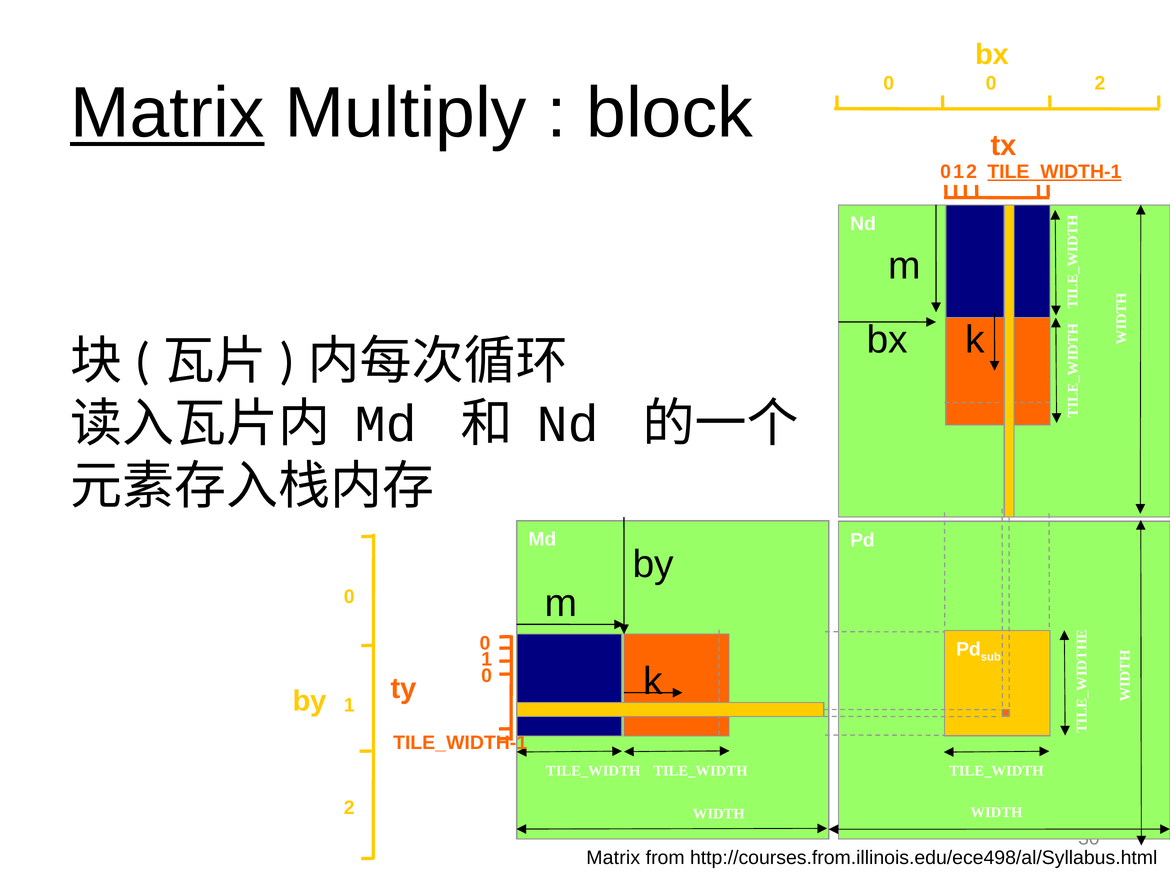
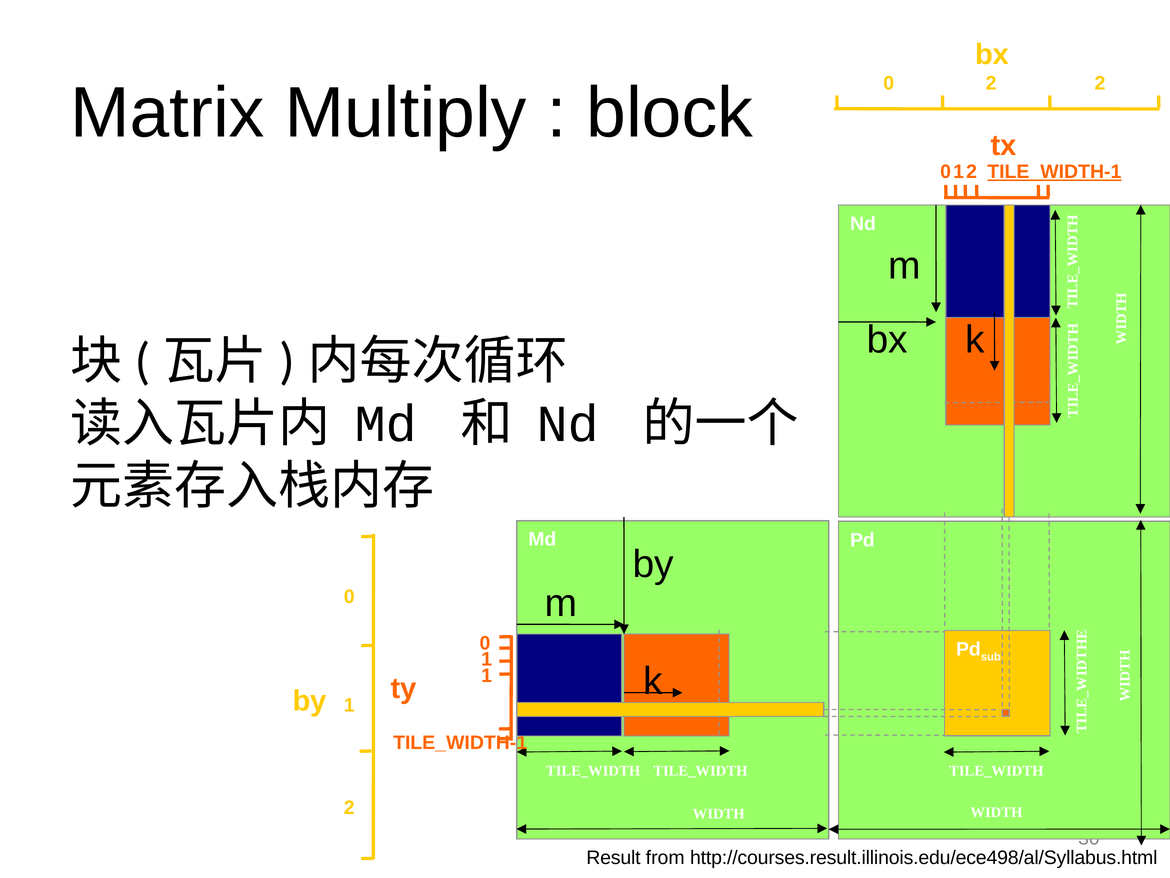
0 0: 0 -> 2 (991, 83)
Matrix underline: present -> none (167, 113)
ty 0: 0 -> 1 (487, 675)
Matrix: Matrix -> Result (613, 857)
http://courses.from.illinois.edu/ece498/al/Syllabus.html: http://courses.from.illinois.edu/ece498/al/Syllabus.html -> http://courses.result.illinois.edu/ece498/al/Syllabus.html (924, 857)
